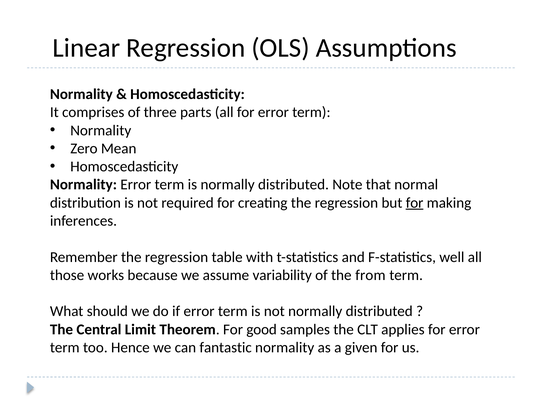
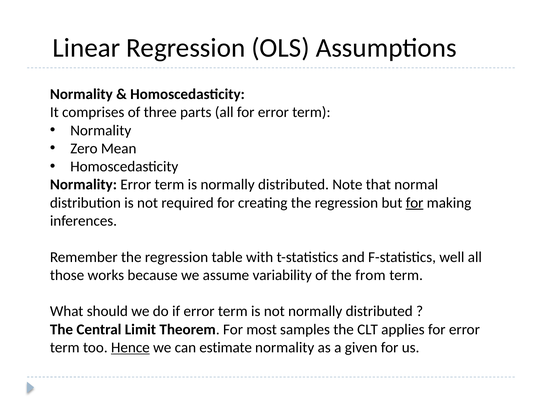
good: good -> most (262, 329)
Hence underline: none -> present (130, 347)
fantastic: fantastic -> estimate (226, 347)
